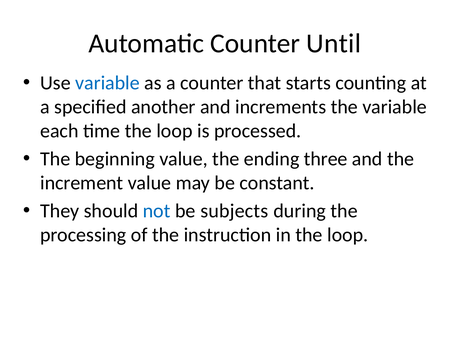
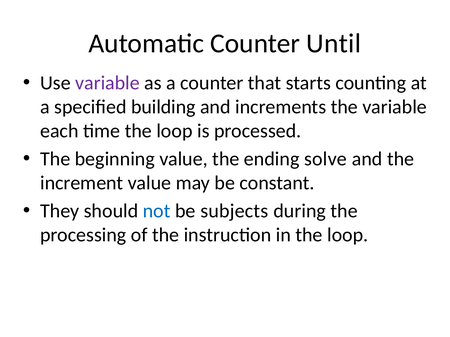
variable colour: blue -> purple (108, 83)
another: another -> building (163, 107)
three: three -> solve (326, 159)
